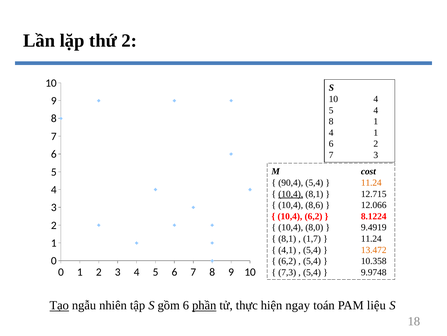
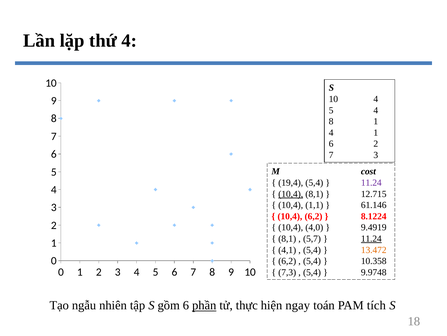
thứ 2: 2 -> 4 (129, 41)
90,4: 90,4 -> 19,4 (291, 182)
11.24 colour: orange -> purple (371, 182)
8,6: 8,6 -> 1,1 (314, 205)
12.066: 12.066 -> 61.146 (374, 205)
8,0: 8,0 -> 4,0 (314, 227)
1,7: 1,7 -> 5,7 (312, 238)
11.24 underline: none -> present (371, 238)
Tạo underline: present -> none (59, 305)
liệu: liệu -> tích (376, 305)
